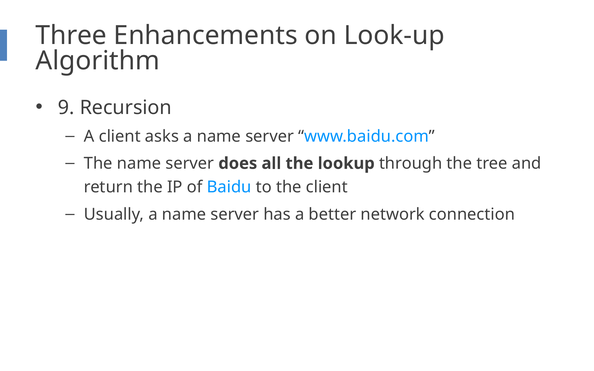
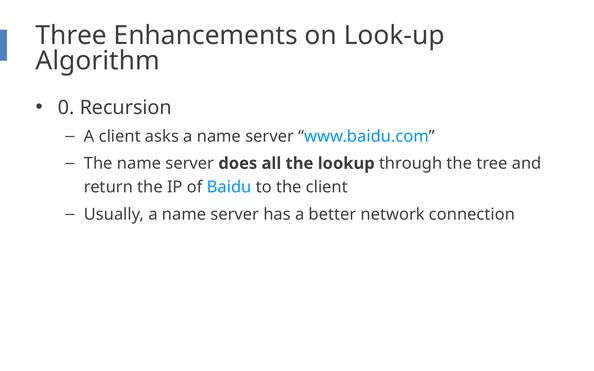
9: 9 -> 0 (66, 108)
